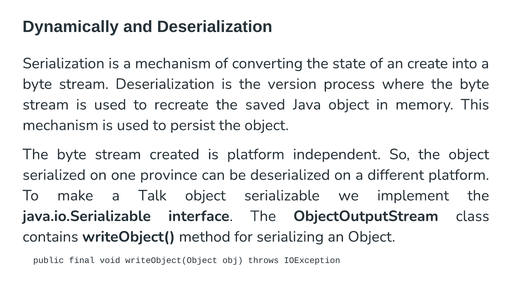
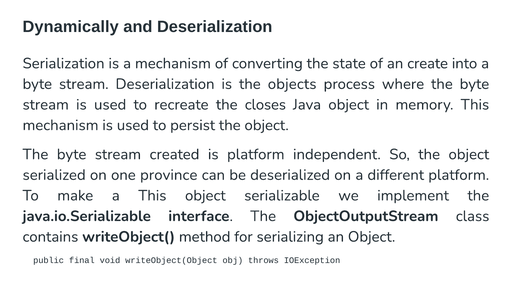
version: version -> objects (292, 84)
saved: saved -> closes (265, 105)
a Talk: Talk -> This (152, 196)
